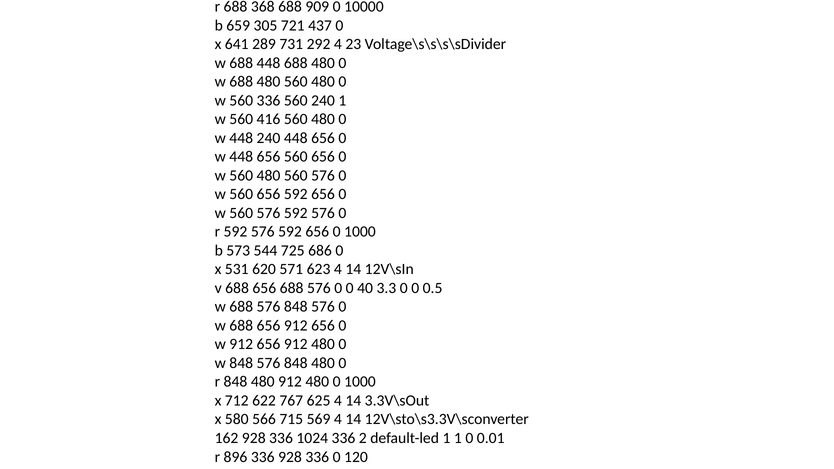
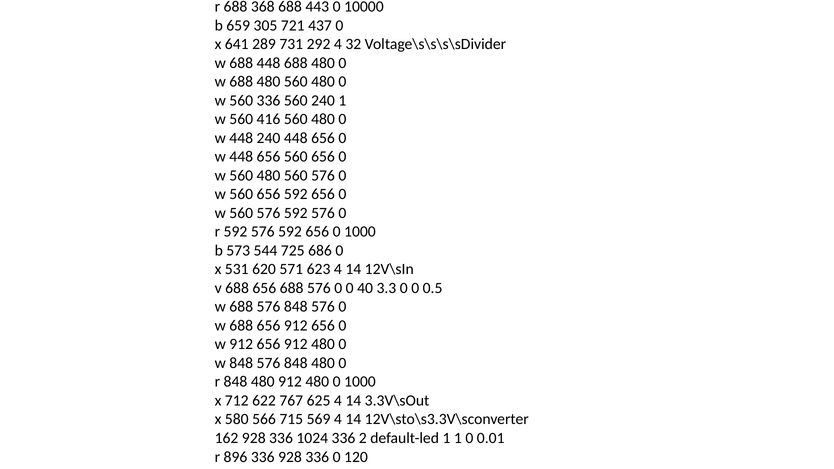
909: 909 -> 443 (317, 7)
23: 23 -> 32 (353, 44)
